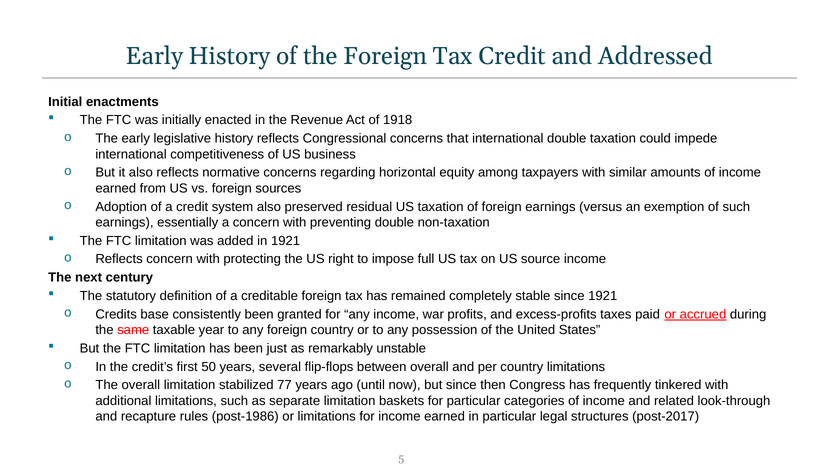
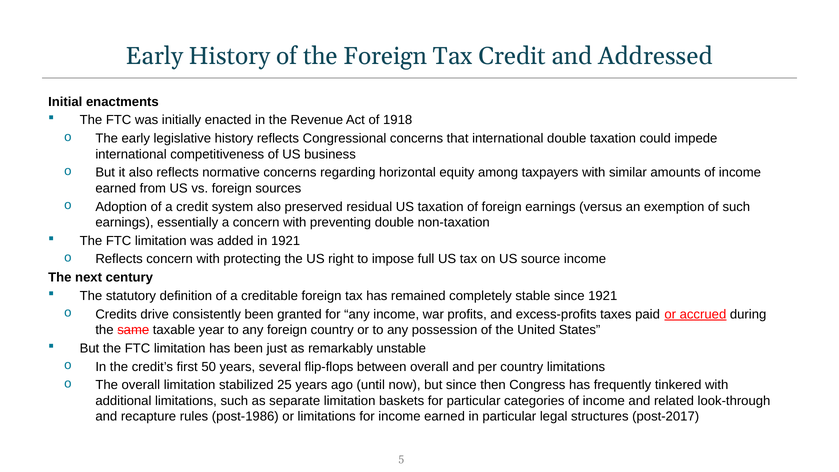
base: base -> drive (155, 314)
77: 77 -> 25 (284, 385)
